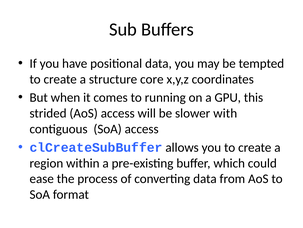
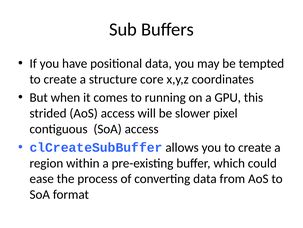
with: with -> pixel (225, 113)
